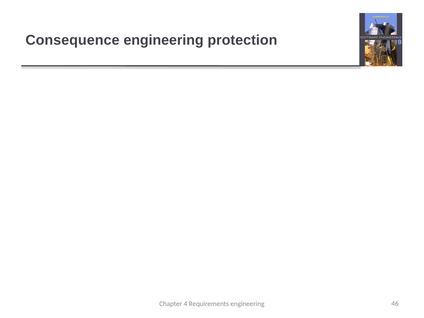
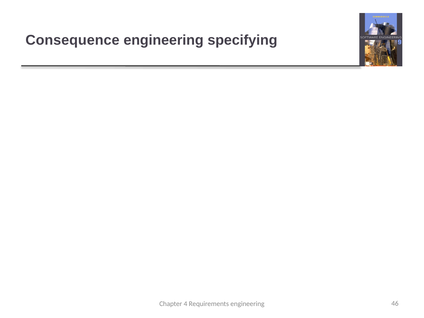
protection: protection -> specifying (242, 40)
